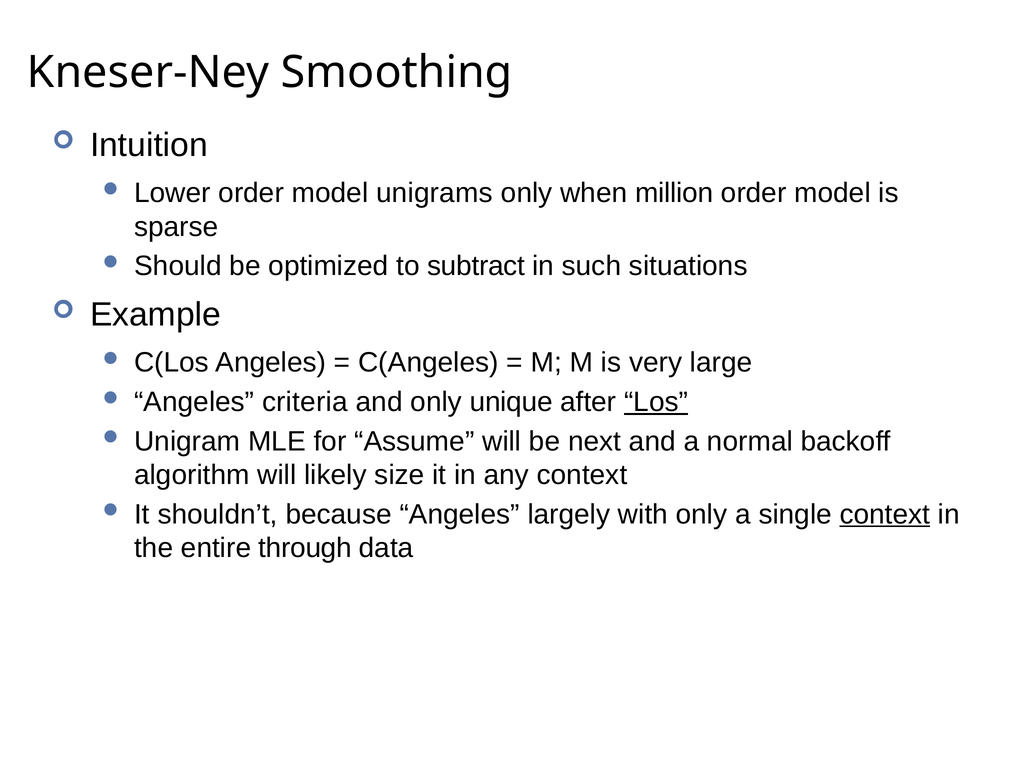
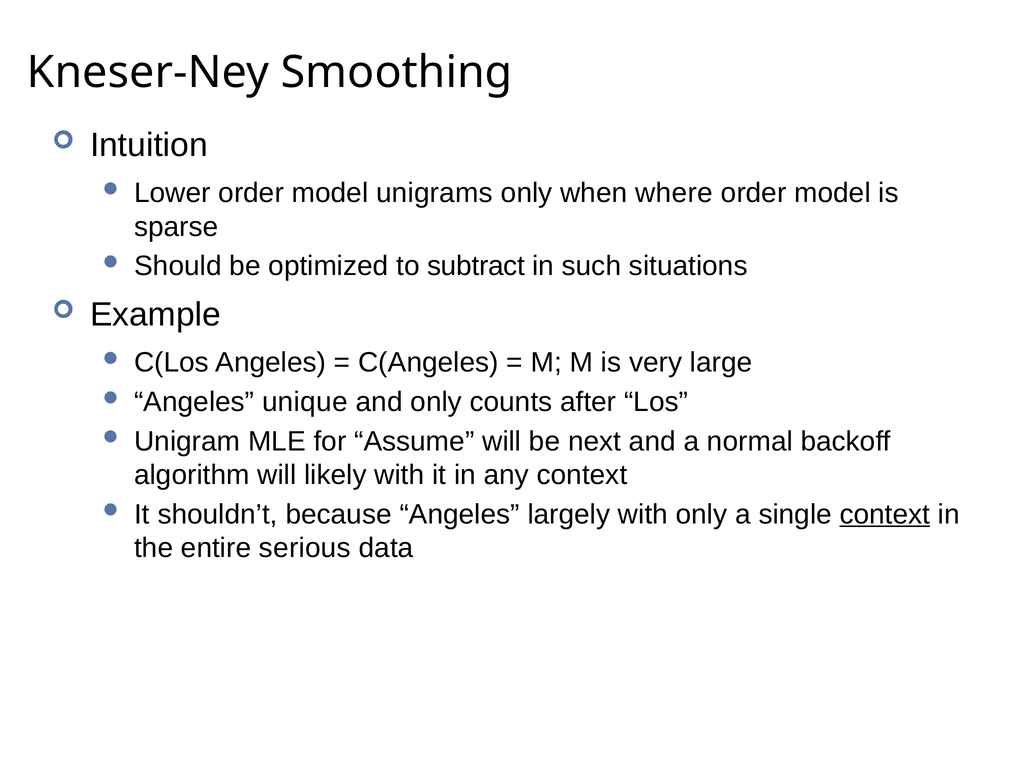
million: million -> where (674, 193)
criteria: criteria -> unique (305, 402)
unique: unique -> counts (511, 402)
Los underline: present -> none (656, 402)
likely size: size -> with (399, 475)
through: through -> serious (305, 548)
